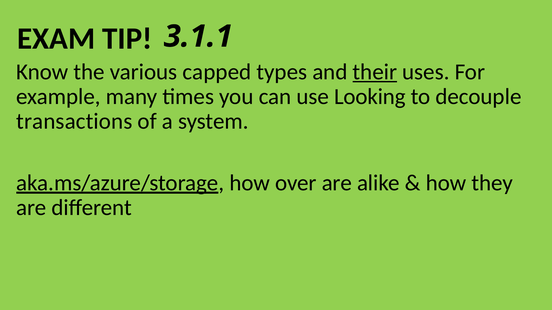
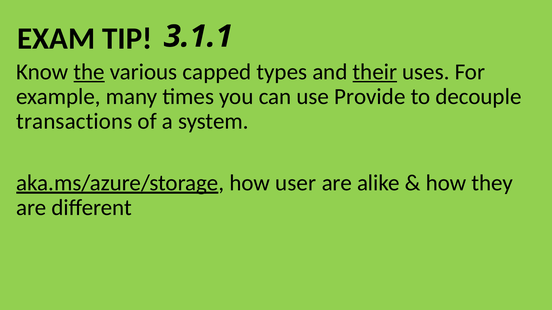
the underline: none -> present (89, 72)
Looking: Looking -> Provide (370, 97)
over: over -> user (296, 183)
